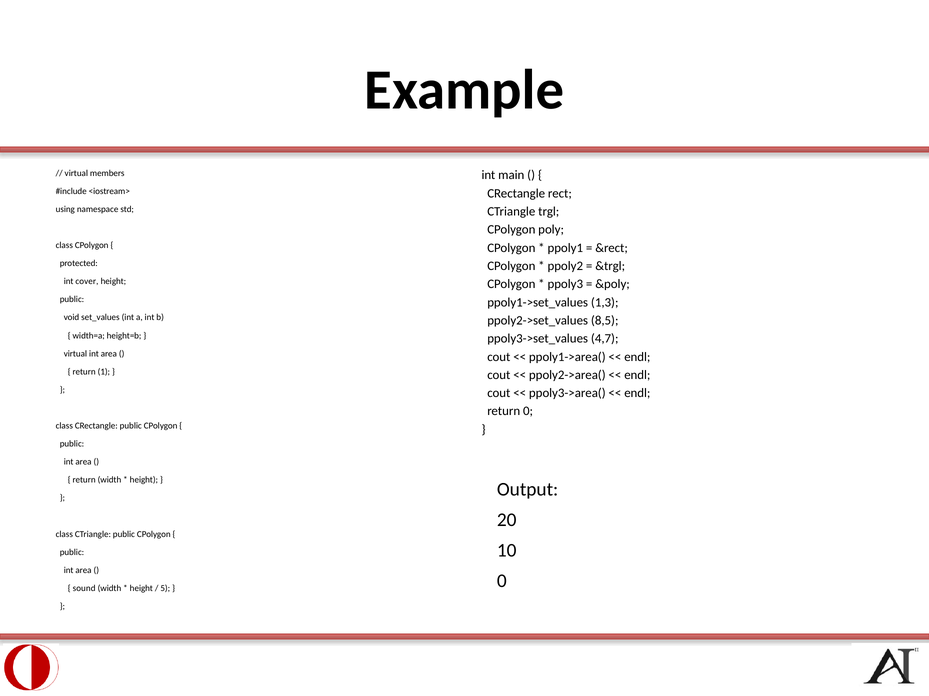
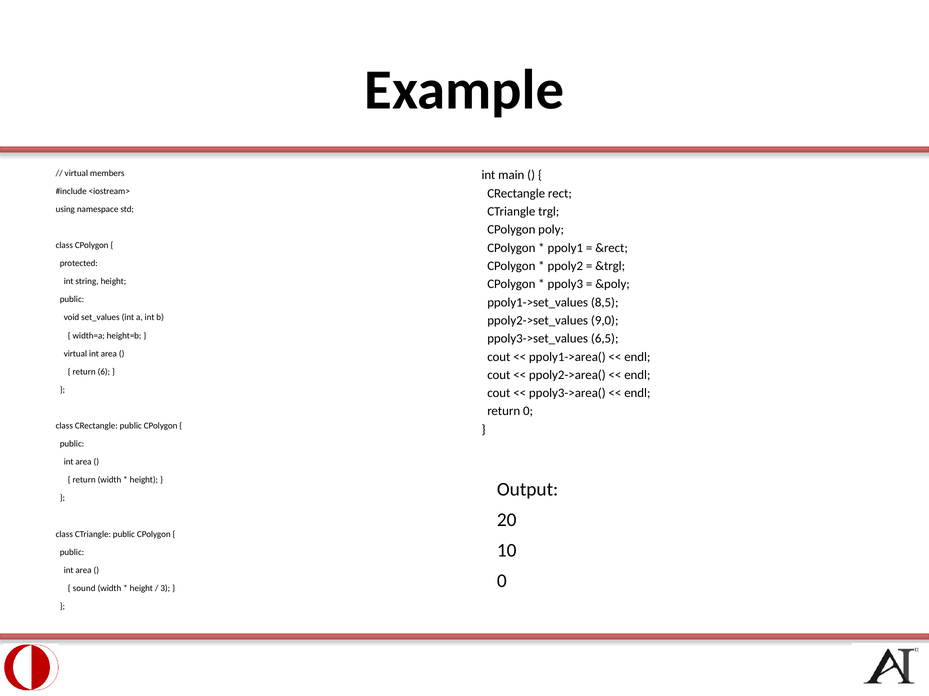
cover: cover -> string (87, 282)
1,3: 1,3 -> 8,5 (605, 303)
8,5: 8,5 -> 9,0 (605, 321)
4,7: 4,7 -> 6,5 (605, 339)
1: 1 -> 6 (104, 372)
5: 5 -> 3 (165, 589)
